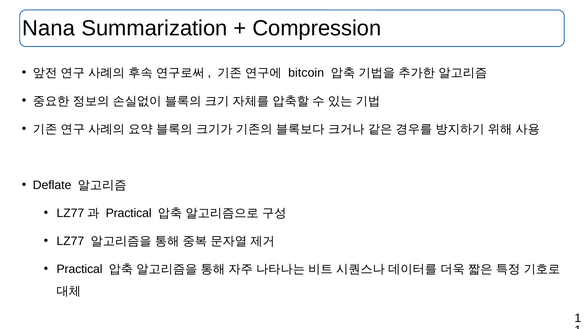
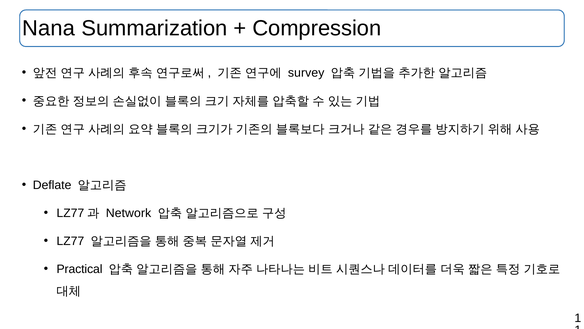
bitcoin: bitcoin -> survey (306, 73)
Practical: Practical -> Network (129, 213)
